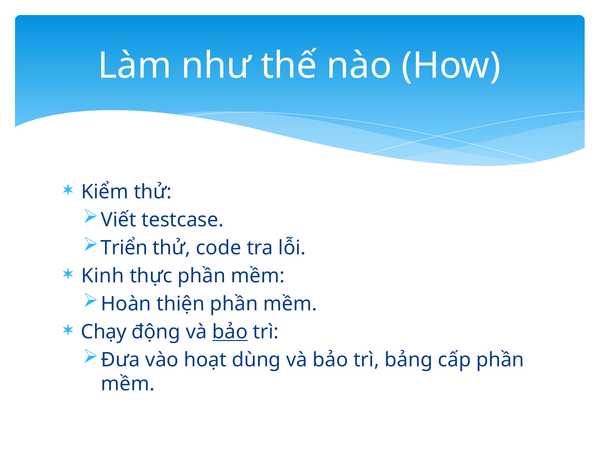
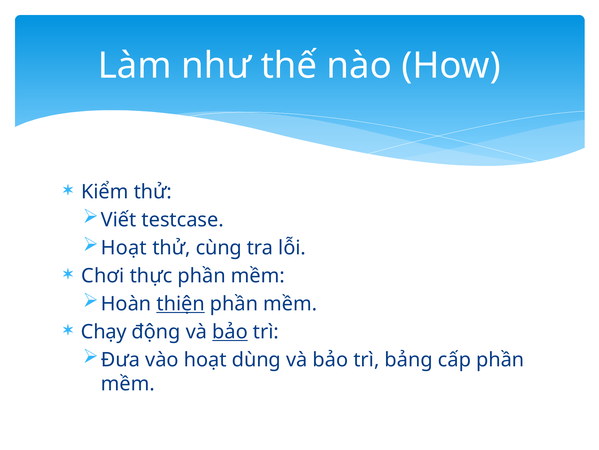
Triển: Triển -> Hoạt (124, 248)
code: code -> cùng (219, 248)
Kinh: Kinh -> Chơi (103, 275)
thiện underline: none -> present (181, 303)
